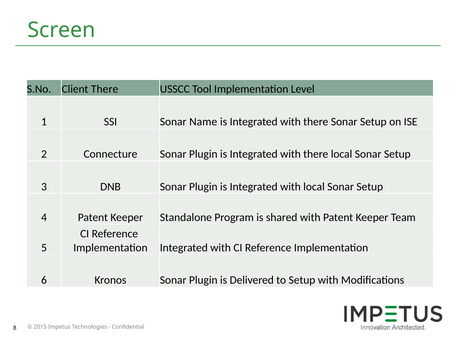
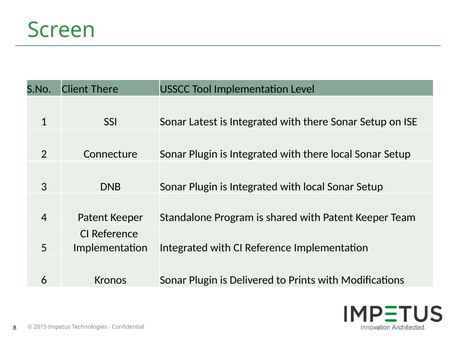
Name: Name -> Latest (203, 122)
to Setup: Setup -> Prints (302, 280)
